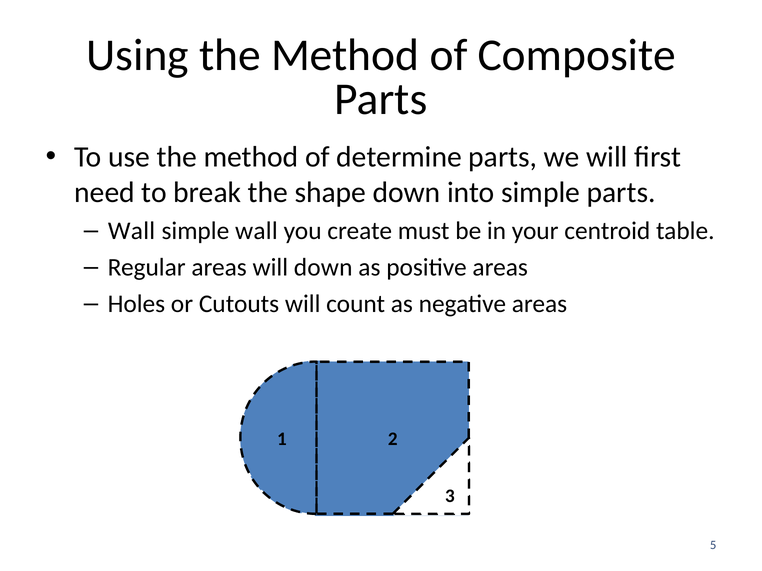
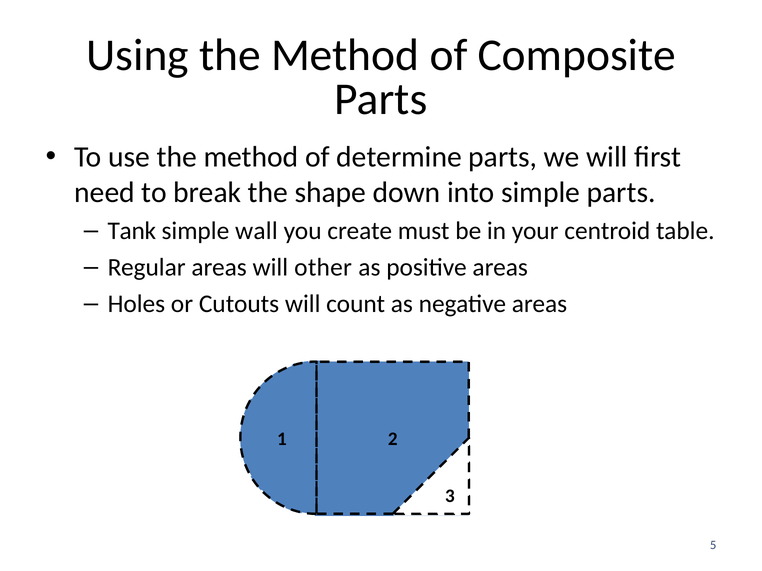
Wall: Wall -> Tank (132, 231)
will down: down -> other (323, 268)
